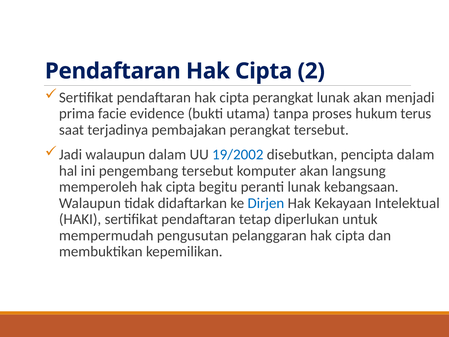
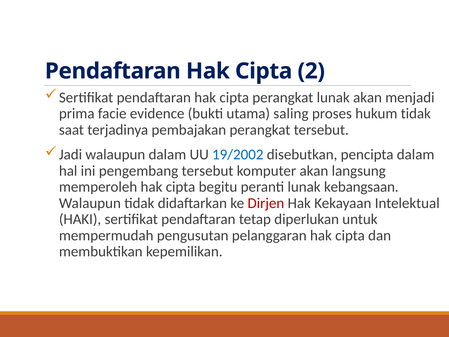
tanpa: tanpa -> saling (291, 113)
hukum terus: terus -> tidak (416, 113)
Dirjen colour: blue -> red (266, 203)
